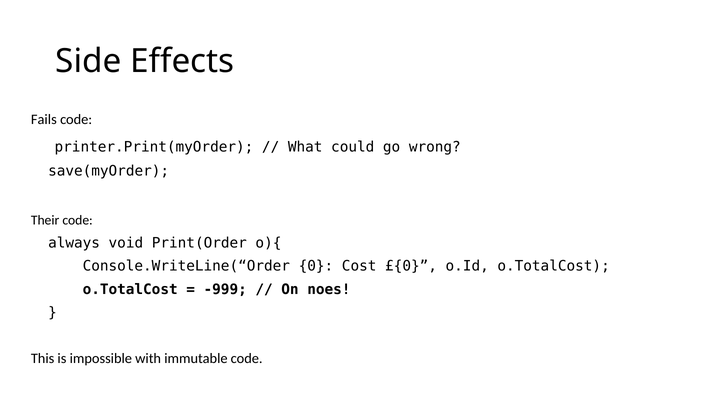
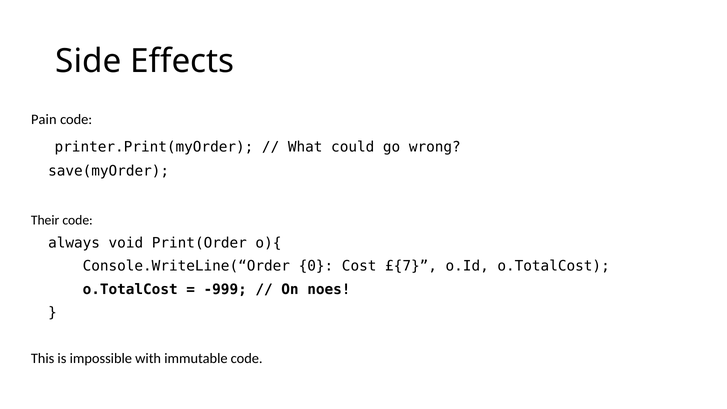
Fails: Fails -> Pain (44, 119)
£{0: £{0 -> £{7 (411, 266)
